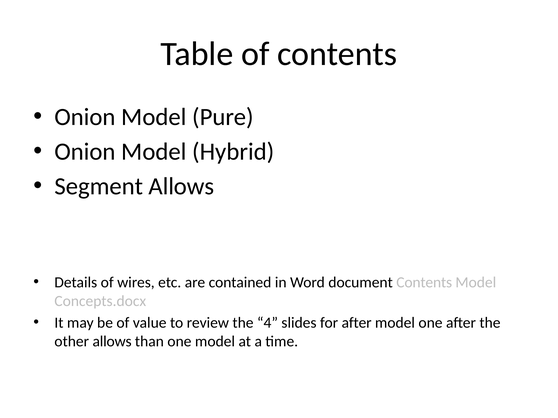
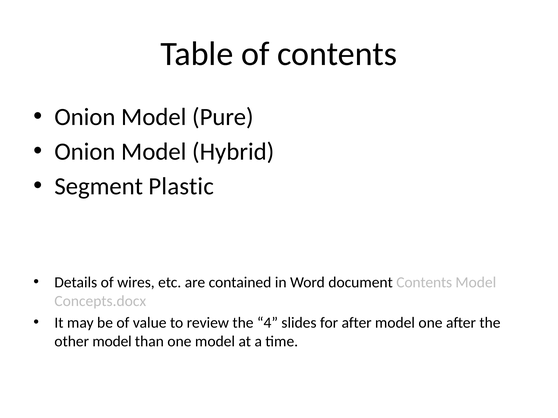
Segment Allows: Allows -> Plastic (181, 187)
other allows: allows -> model (112, 342)
